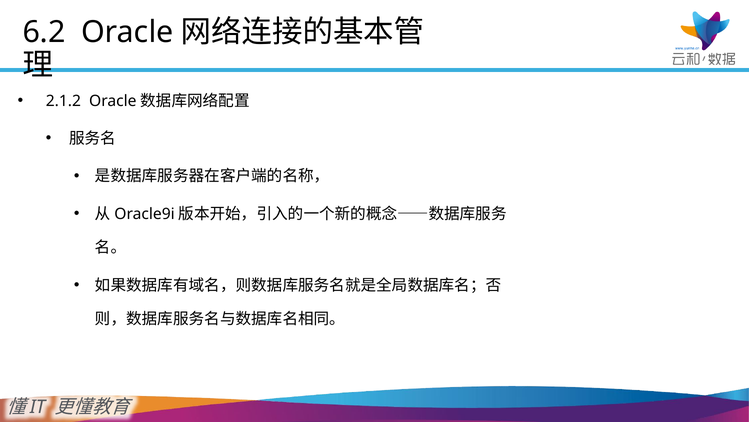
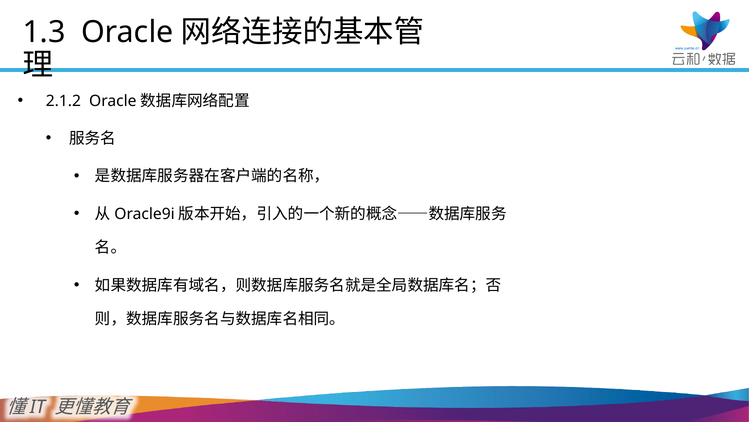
6.2: 6.2 -> 1.3 (44, 32)
